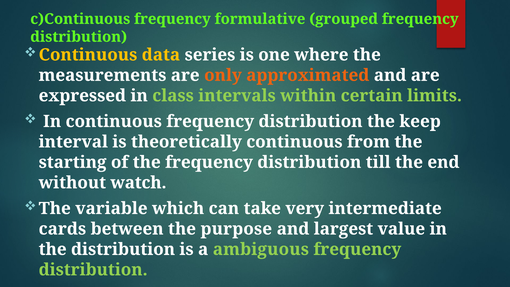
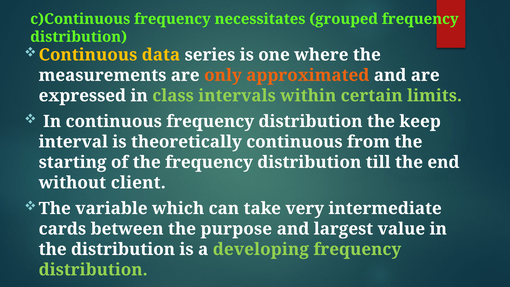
formulative: formulative -> necessitates (260, 19)
watch: watch -> client (138, 183)
ambiguous: ambiguous -> developing (261, 249)
